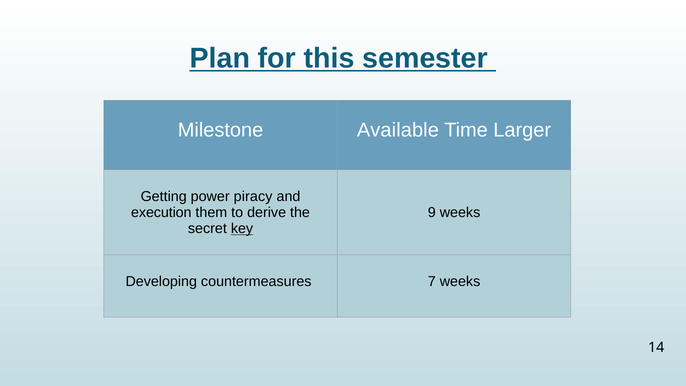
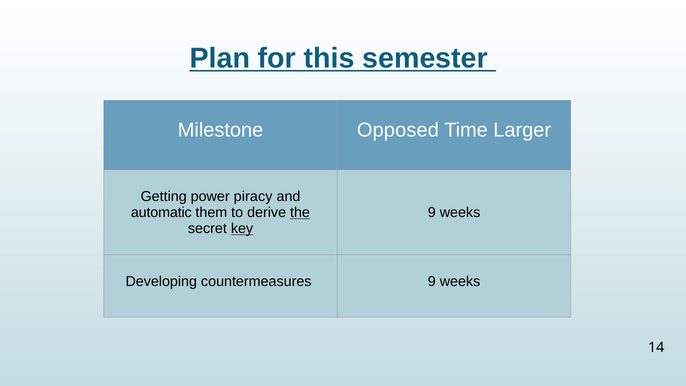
Available: Available -> Opposed (398, 130)
execution: execution -> automatic (161, 213)
the underline: none -> present (300, 213)
countermeasures 7: 7 -> 9 (432, 281)
